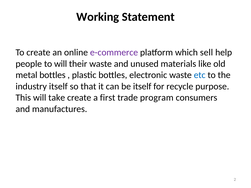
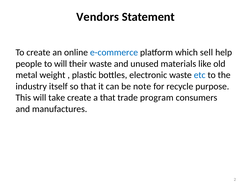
Working: Working -> Vendors (98, 17)
e-commerce colour: purple -> blue (114, 53)
metal bottles: bottles -> weight (52, 75)
be itself: itself -> note (142, 86)
a first: first -> that (108, 98)
